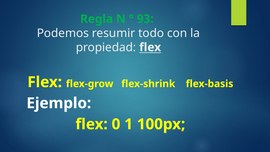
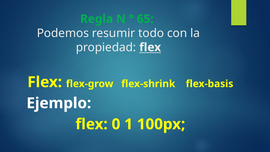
93: 93 -> 65 (145, 19)
